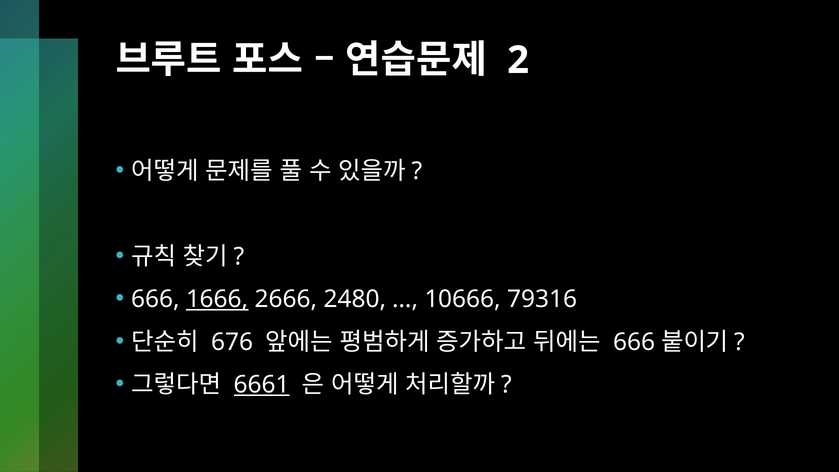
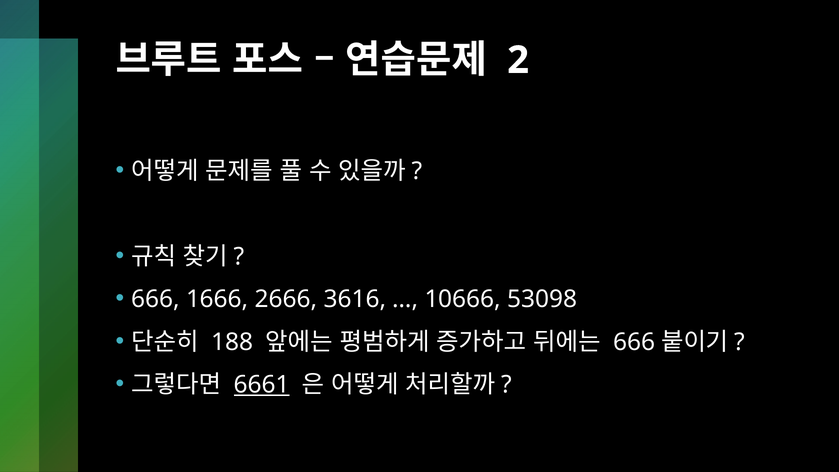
1666 underline: present -> none (217, 299)
2480: 2480 -> 3616 (355, 299)
79316: 79316 -> 53098 (542, 299)
676: 676 -> 188 (232, 342)
